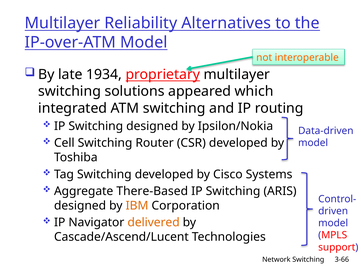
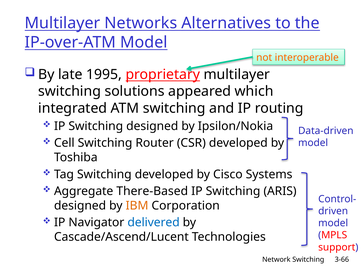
Reliability: Reliability -> Networks (141, 23)
1934: 1934 -> 1995 (104, 74)
delivered colour: orange -> blue (154, 222)
